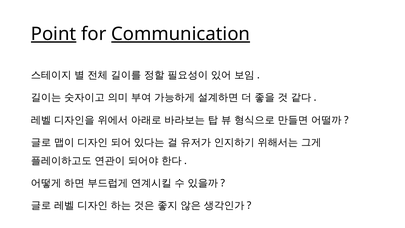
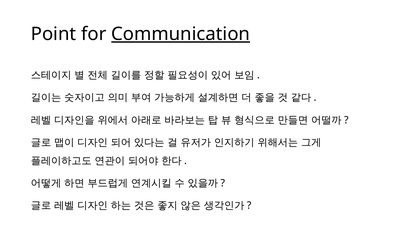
Point underline: present -> none (54, 34)
